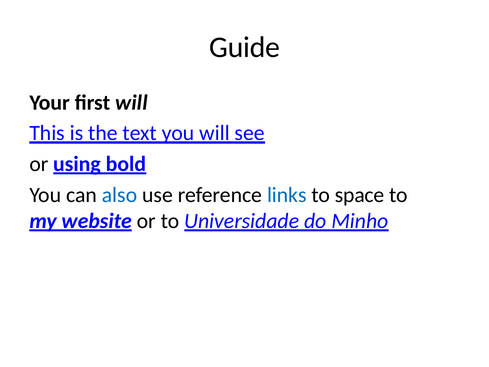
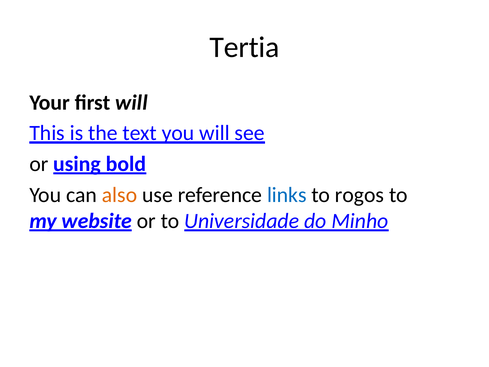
Guide: Guide -> Tertia (244, 47)
also colour: blue -> orange (120, 195)
space: space -> rogos (360, 195)
